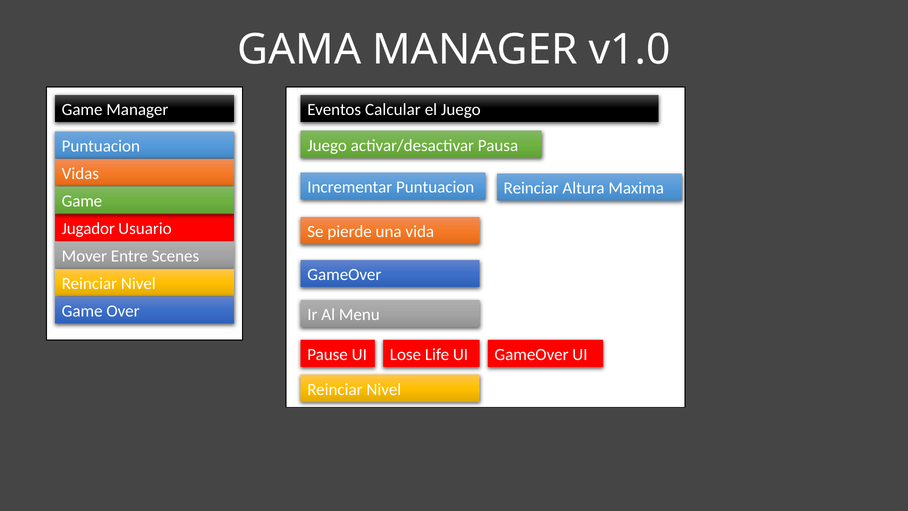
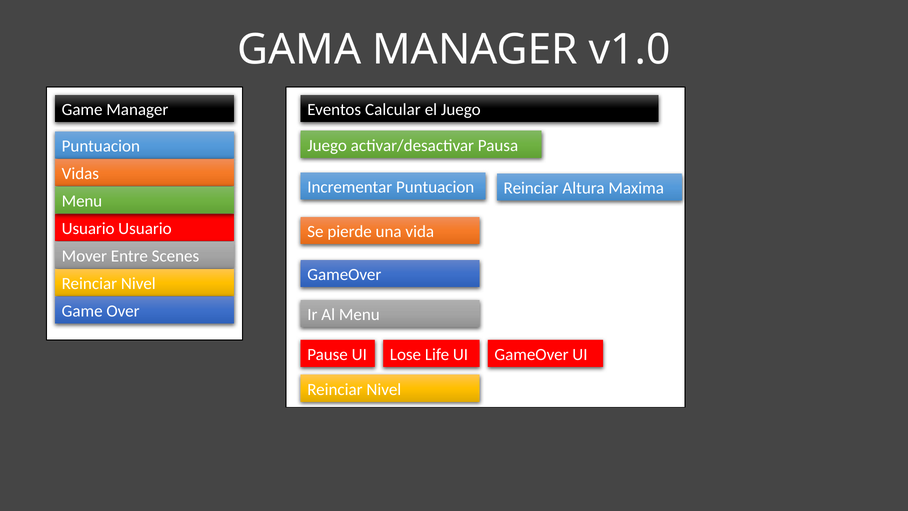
Game: Game -> Menu (82, 201)
Jugador: Jugador -> Usuario (88, 229)
